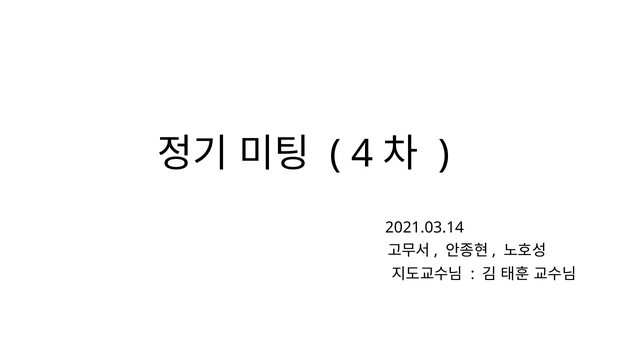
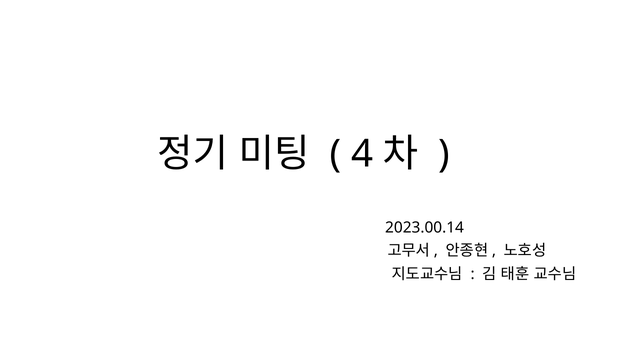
2021.03.14: 2021.03.14 -> 2023.00.14 (425, 228)
